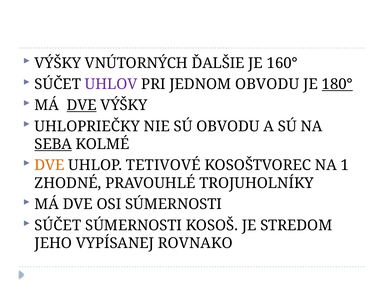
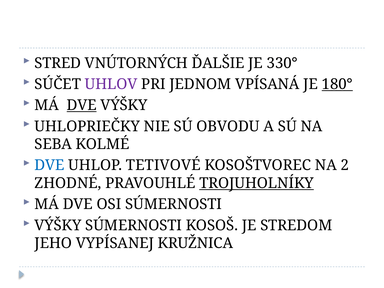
VÝŠKY: VÝŠKY -> STRED (58, 63)
160°: 160° -> 330° (282, 63)
JEDNOM OBVODU: OBVODU -> VPÍSANÁ (267, 84)
SEBA underline: present -> none (53, 144)
DVE colour: orange -> blue (50, 165)
1: 1 -> 2 (345, 165)
TROJUHOLNÍKY underline: none -> present (257, 183)
SÚČET: SÚČET -> VÝŠKY (58, 225)
ROVNAKO: ROVNAKO -> KRUŽNICA (195, 243)
